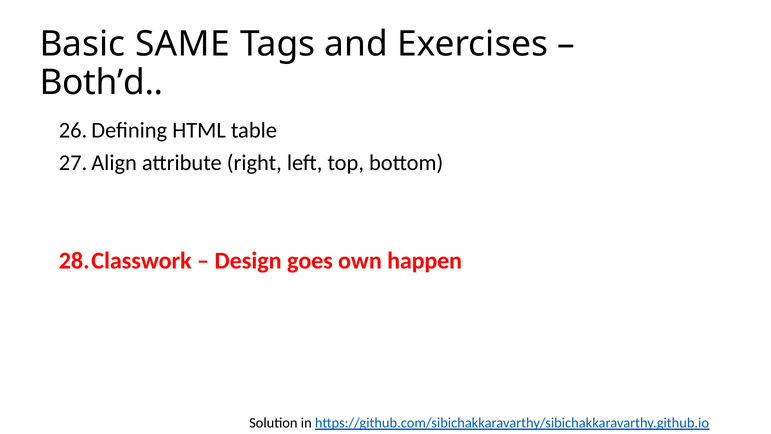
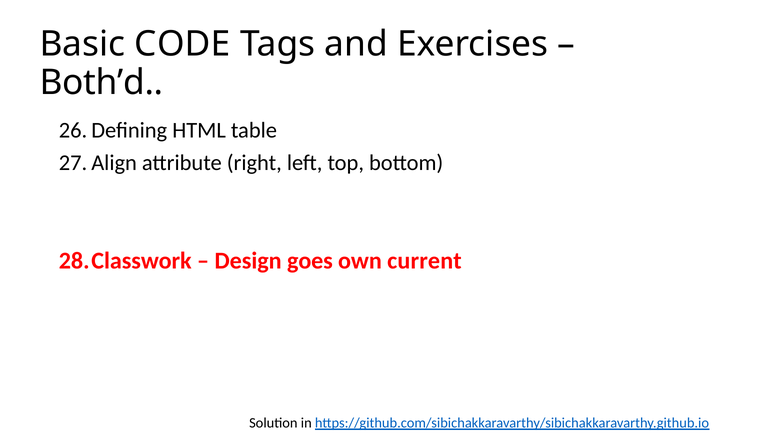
SAME: SAME -> CODE (182, 44)
happen: happen -> current (424, 261)
